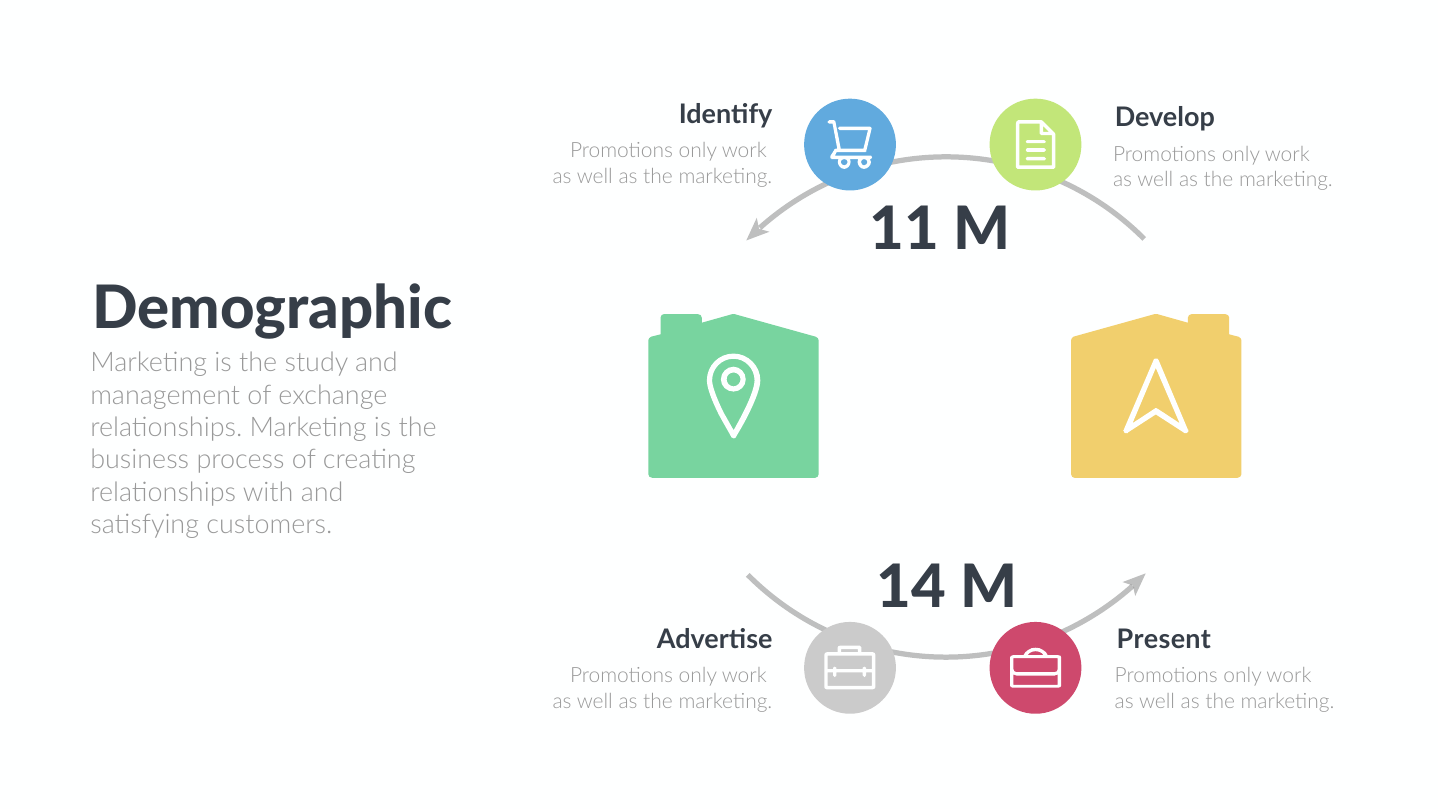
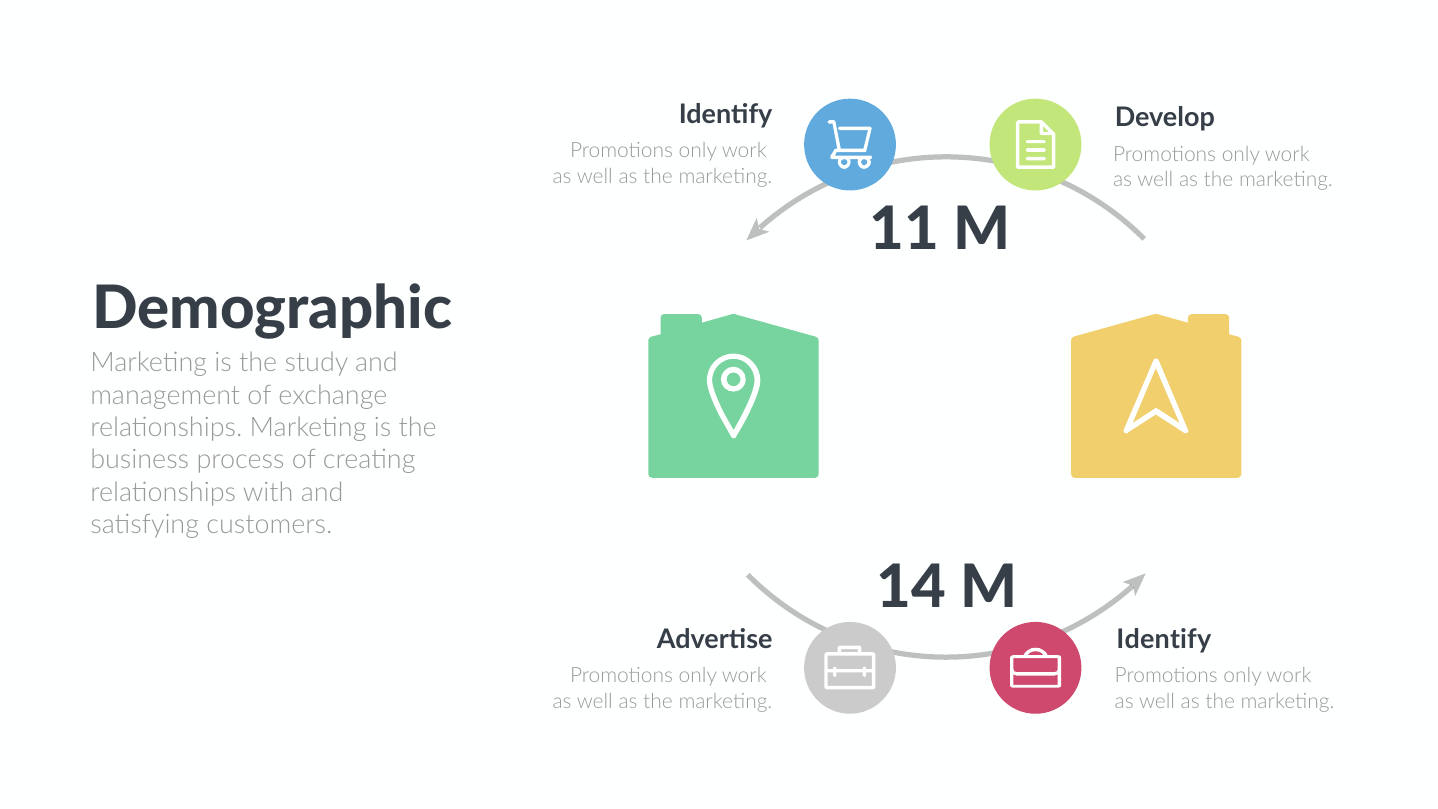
Present: Present -> Identify (1164, 639)
